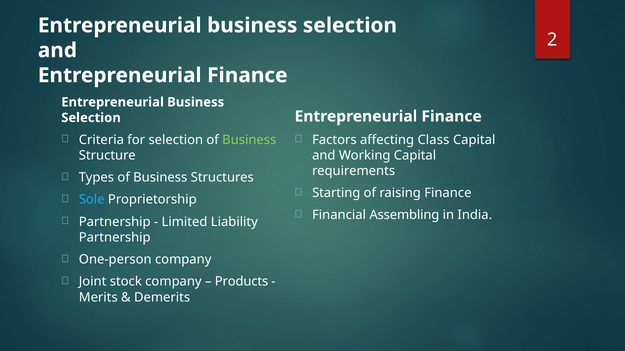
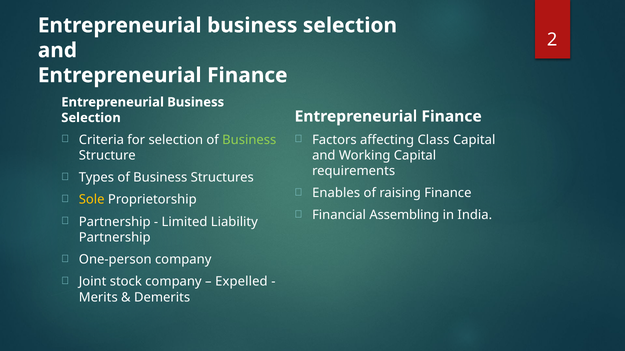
Starting: Starting -> Enables (336, 193)
Sole colour: light blue -> yellow (92, 200)
Products: Products -> Expelled (241, 282)
